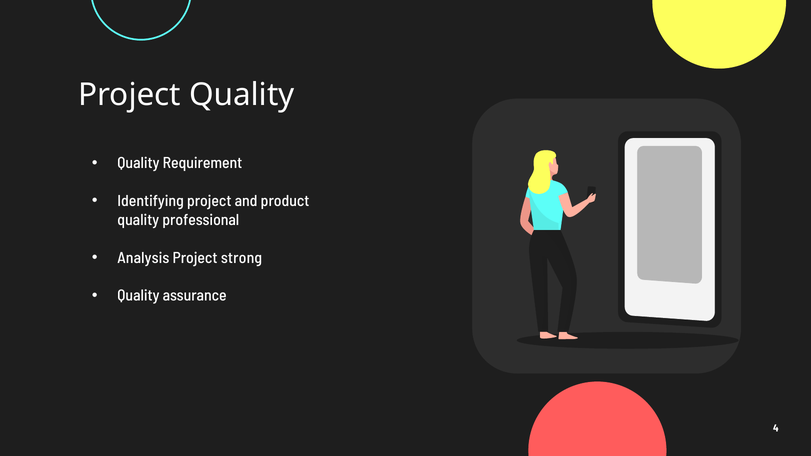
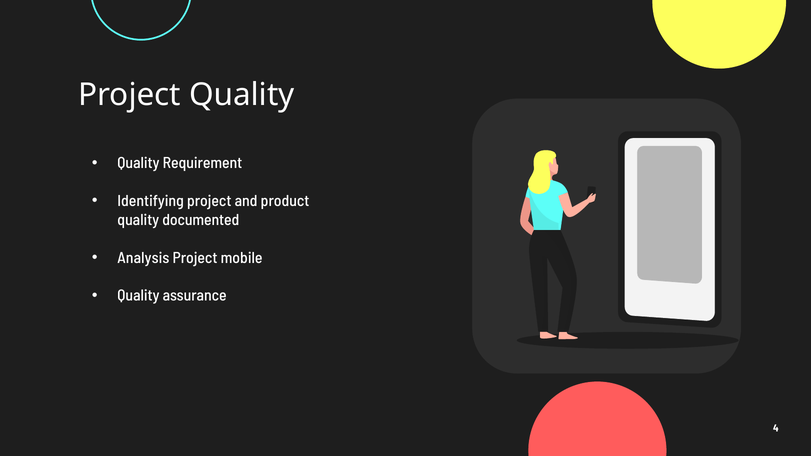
professional: professional -> documented (201, 220)
strong: strong -> mobile (242, 258)
